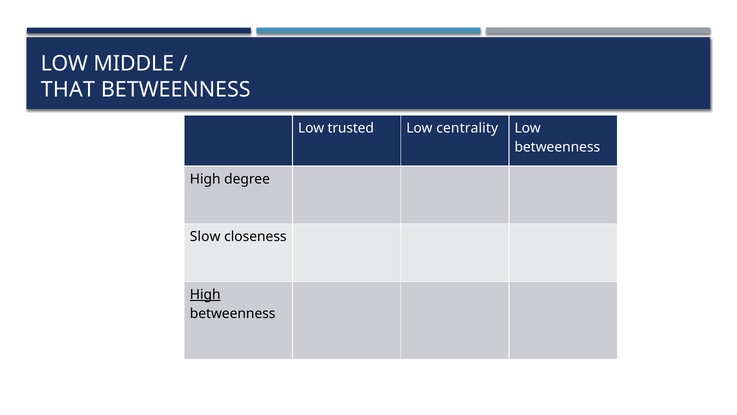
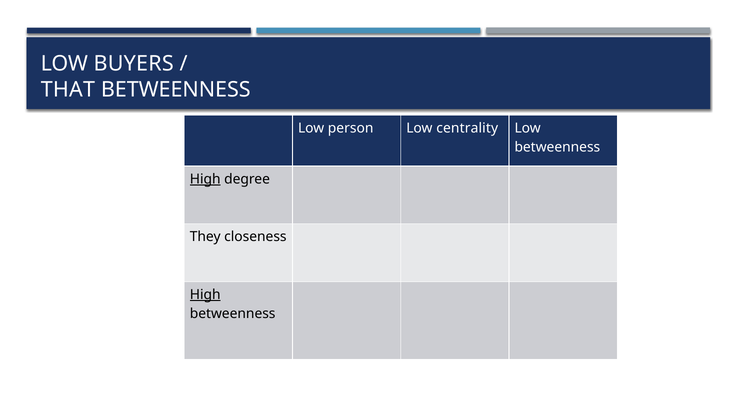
MIDDLE: MIDDLE -> BUYERS (134, 64)
trusted: trusted -> person (351, 128)
High underline: none -> present (205, 179)
Slow: Slow -> They (205, 237)
